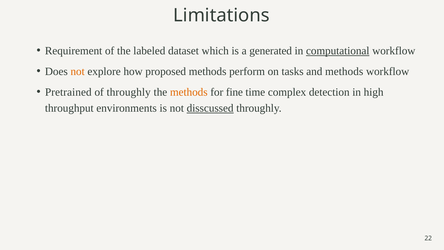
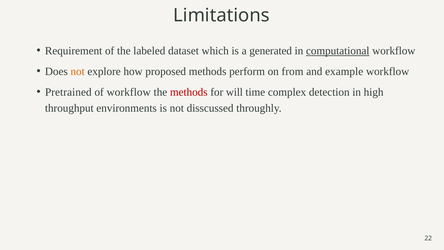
tasks: tasks -> from (293, 71)
and methods: methods -> example (344, 71)
of throughly: throughly -> workflow (129, 92)
methods colour: orange -> red (189, 92)
fine: fine -> will (234, 92)
disscussed underline: present -> none (210, 108)
